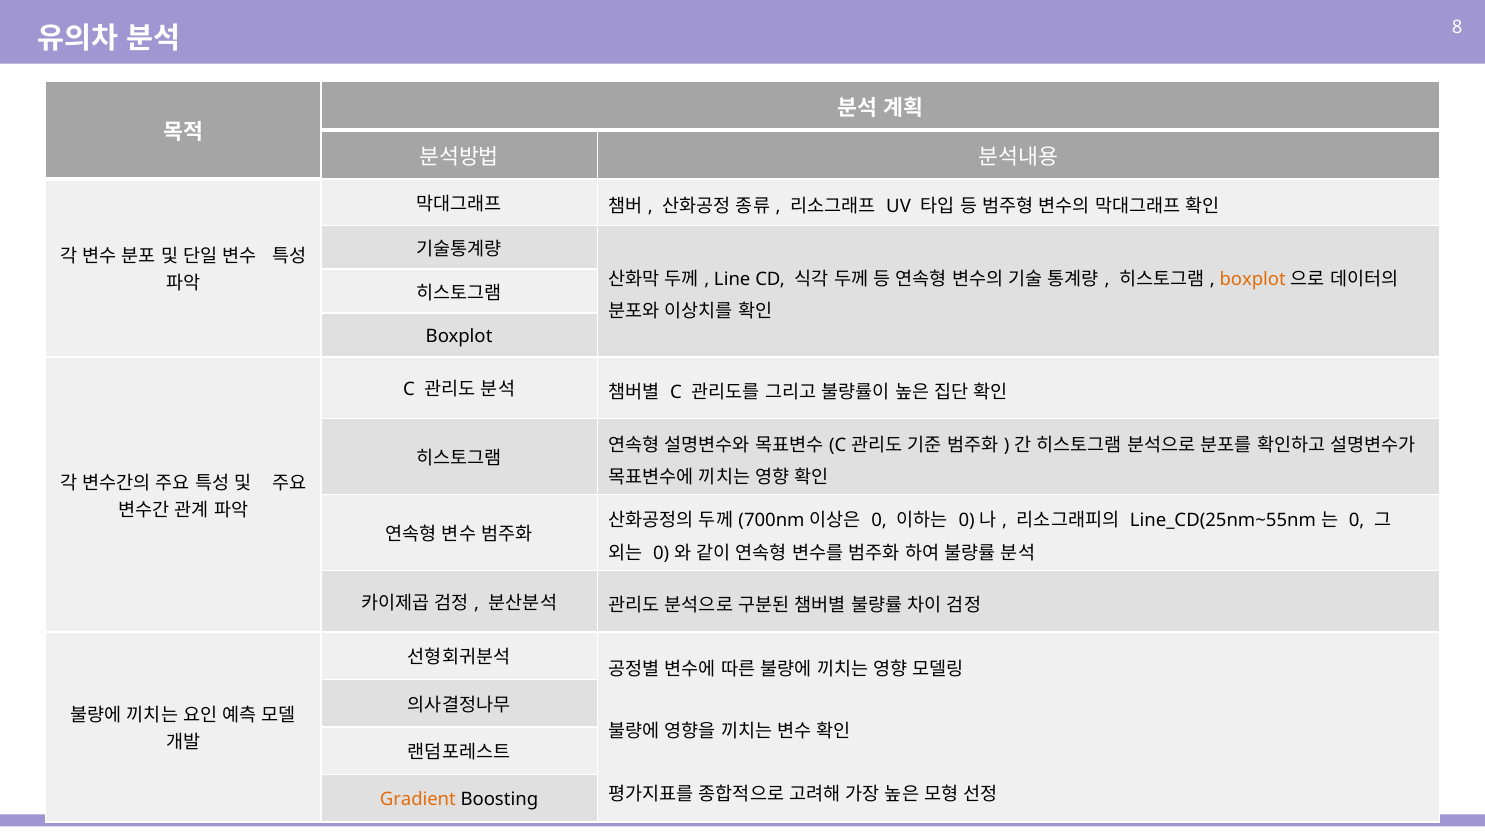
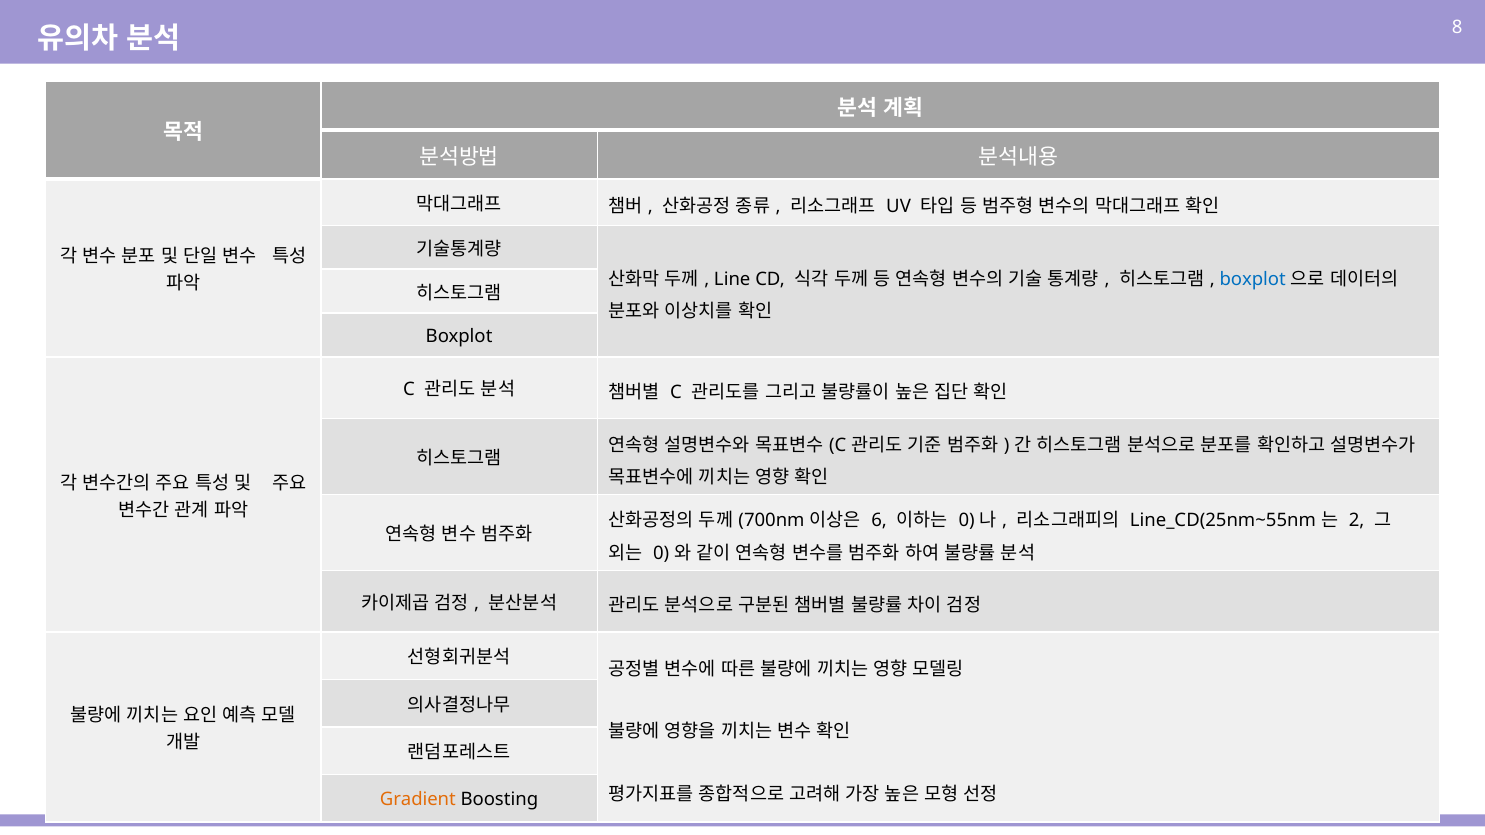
boxplot colour: orange -> blue (1253, 280)
0: 0 -> 6 (879, 521)
0: 0 -> 2 (1357, 521)
